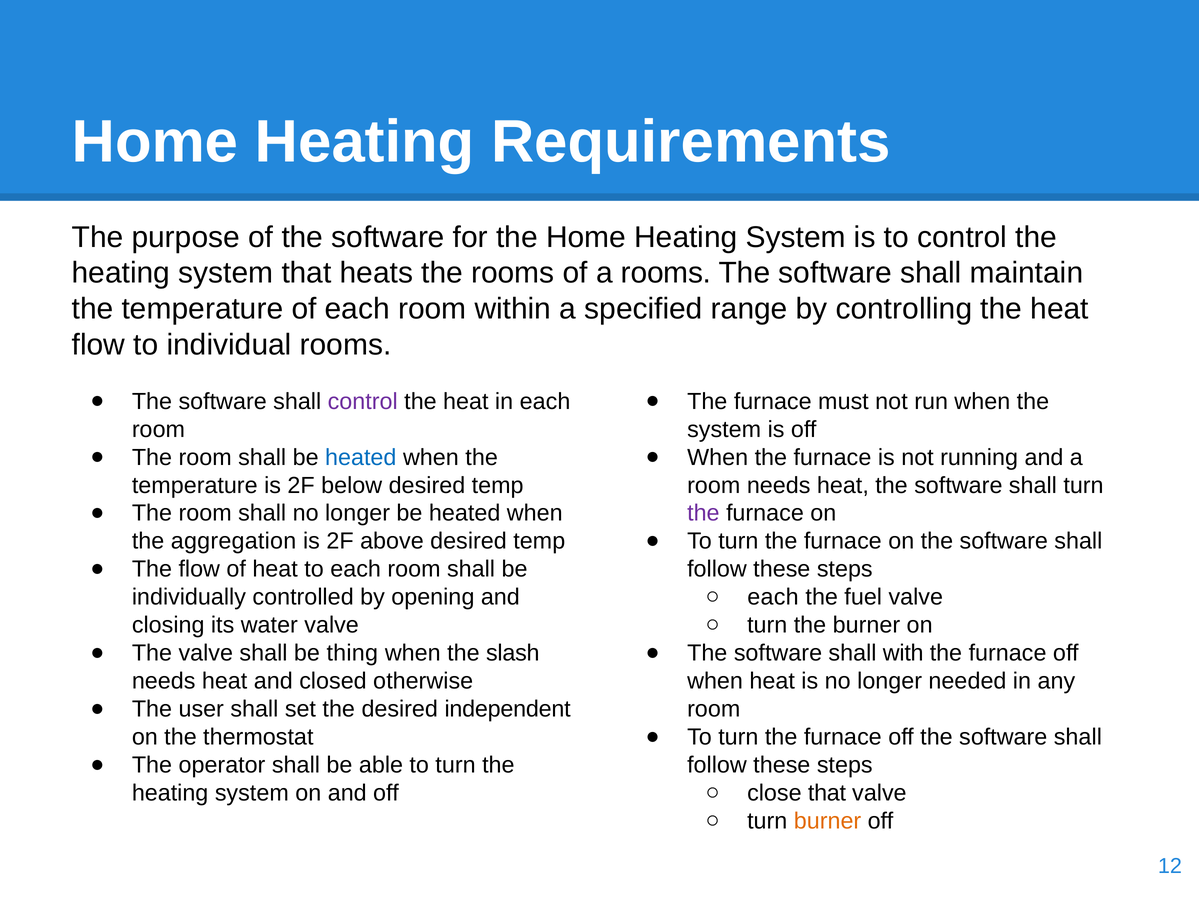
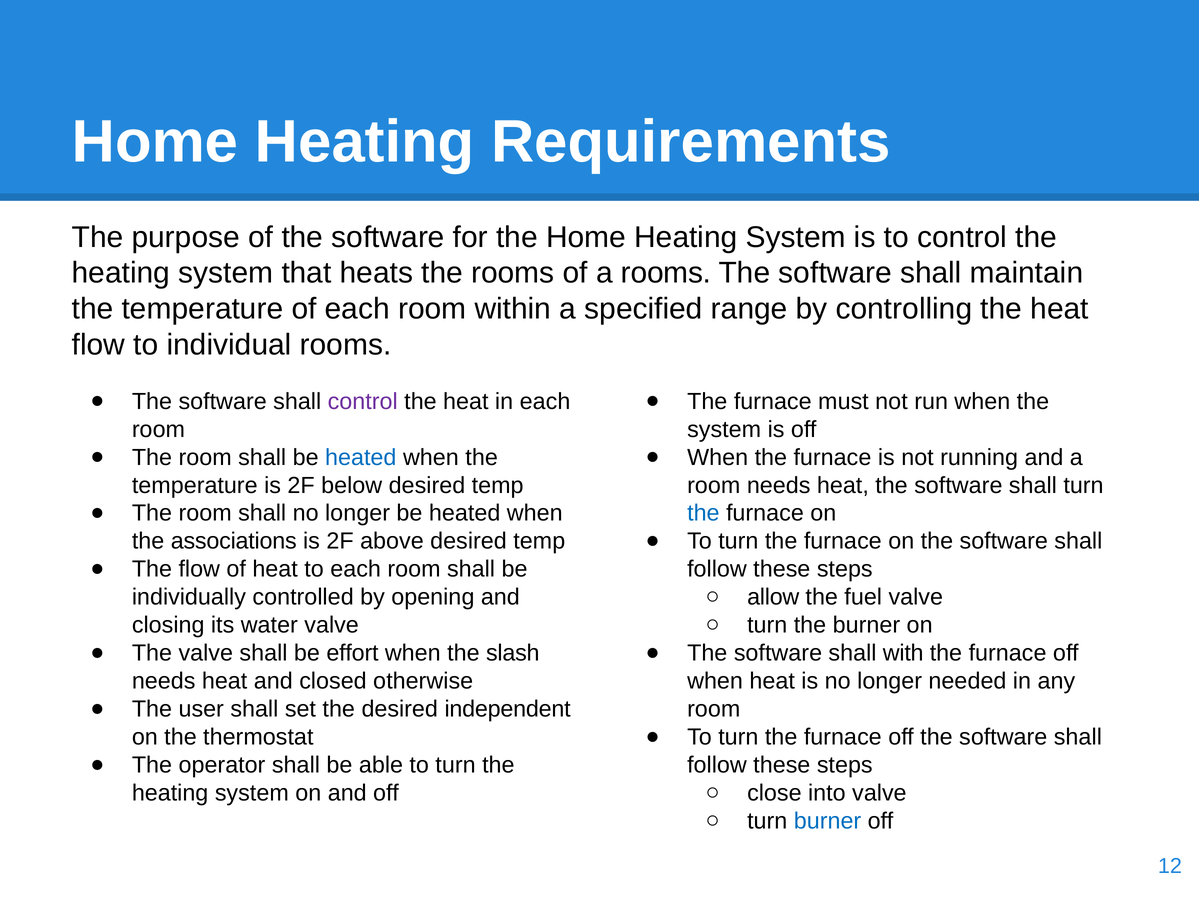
the colour: purple -> blue (703, 513)
aggregation: aggregation -> associations (234, 541)
each: each -> allow (773, 597)
thing: thing -> effort (352, 653)
close that: that -> into (827, 793)
burner colour: orange -> blue (828, 821)
